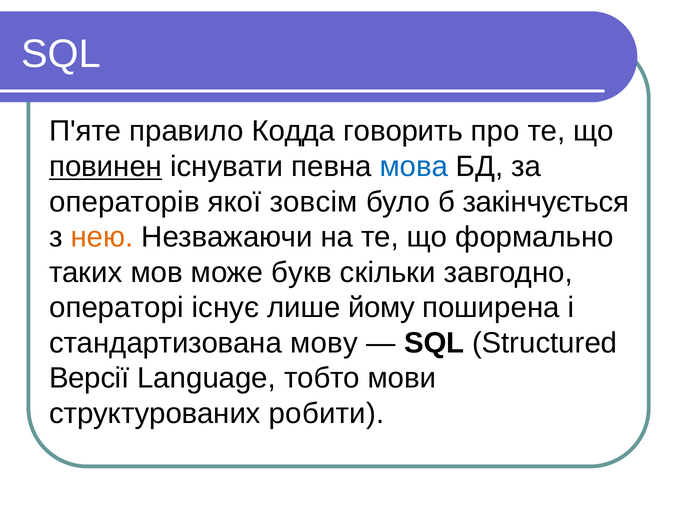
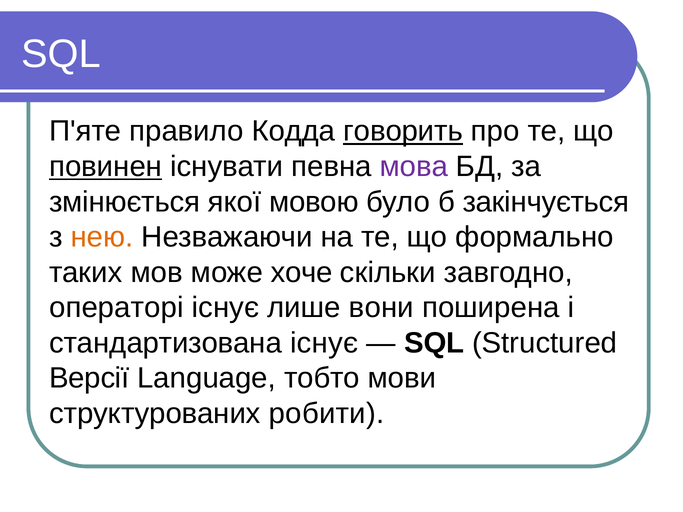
говорить underline: none -> present (403, 131)
мова colour: blue -> purple (414, 167)
операторів: операторів -> змінюється (125, 202)
зовсім: зовсім -> мовою (314, 202)
букв: букв -> хоче (302, 273)
йому: йому -> вони (381, 308)
стандартизована мову: мову -> існує (324, 343)
